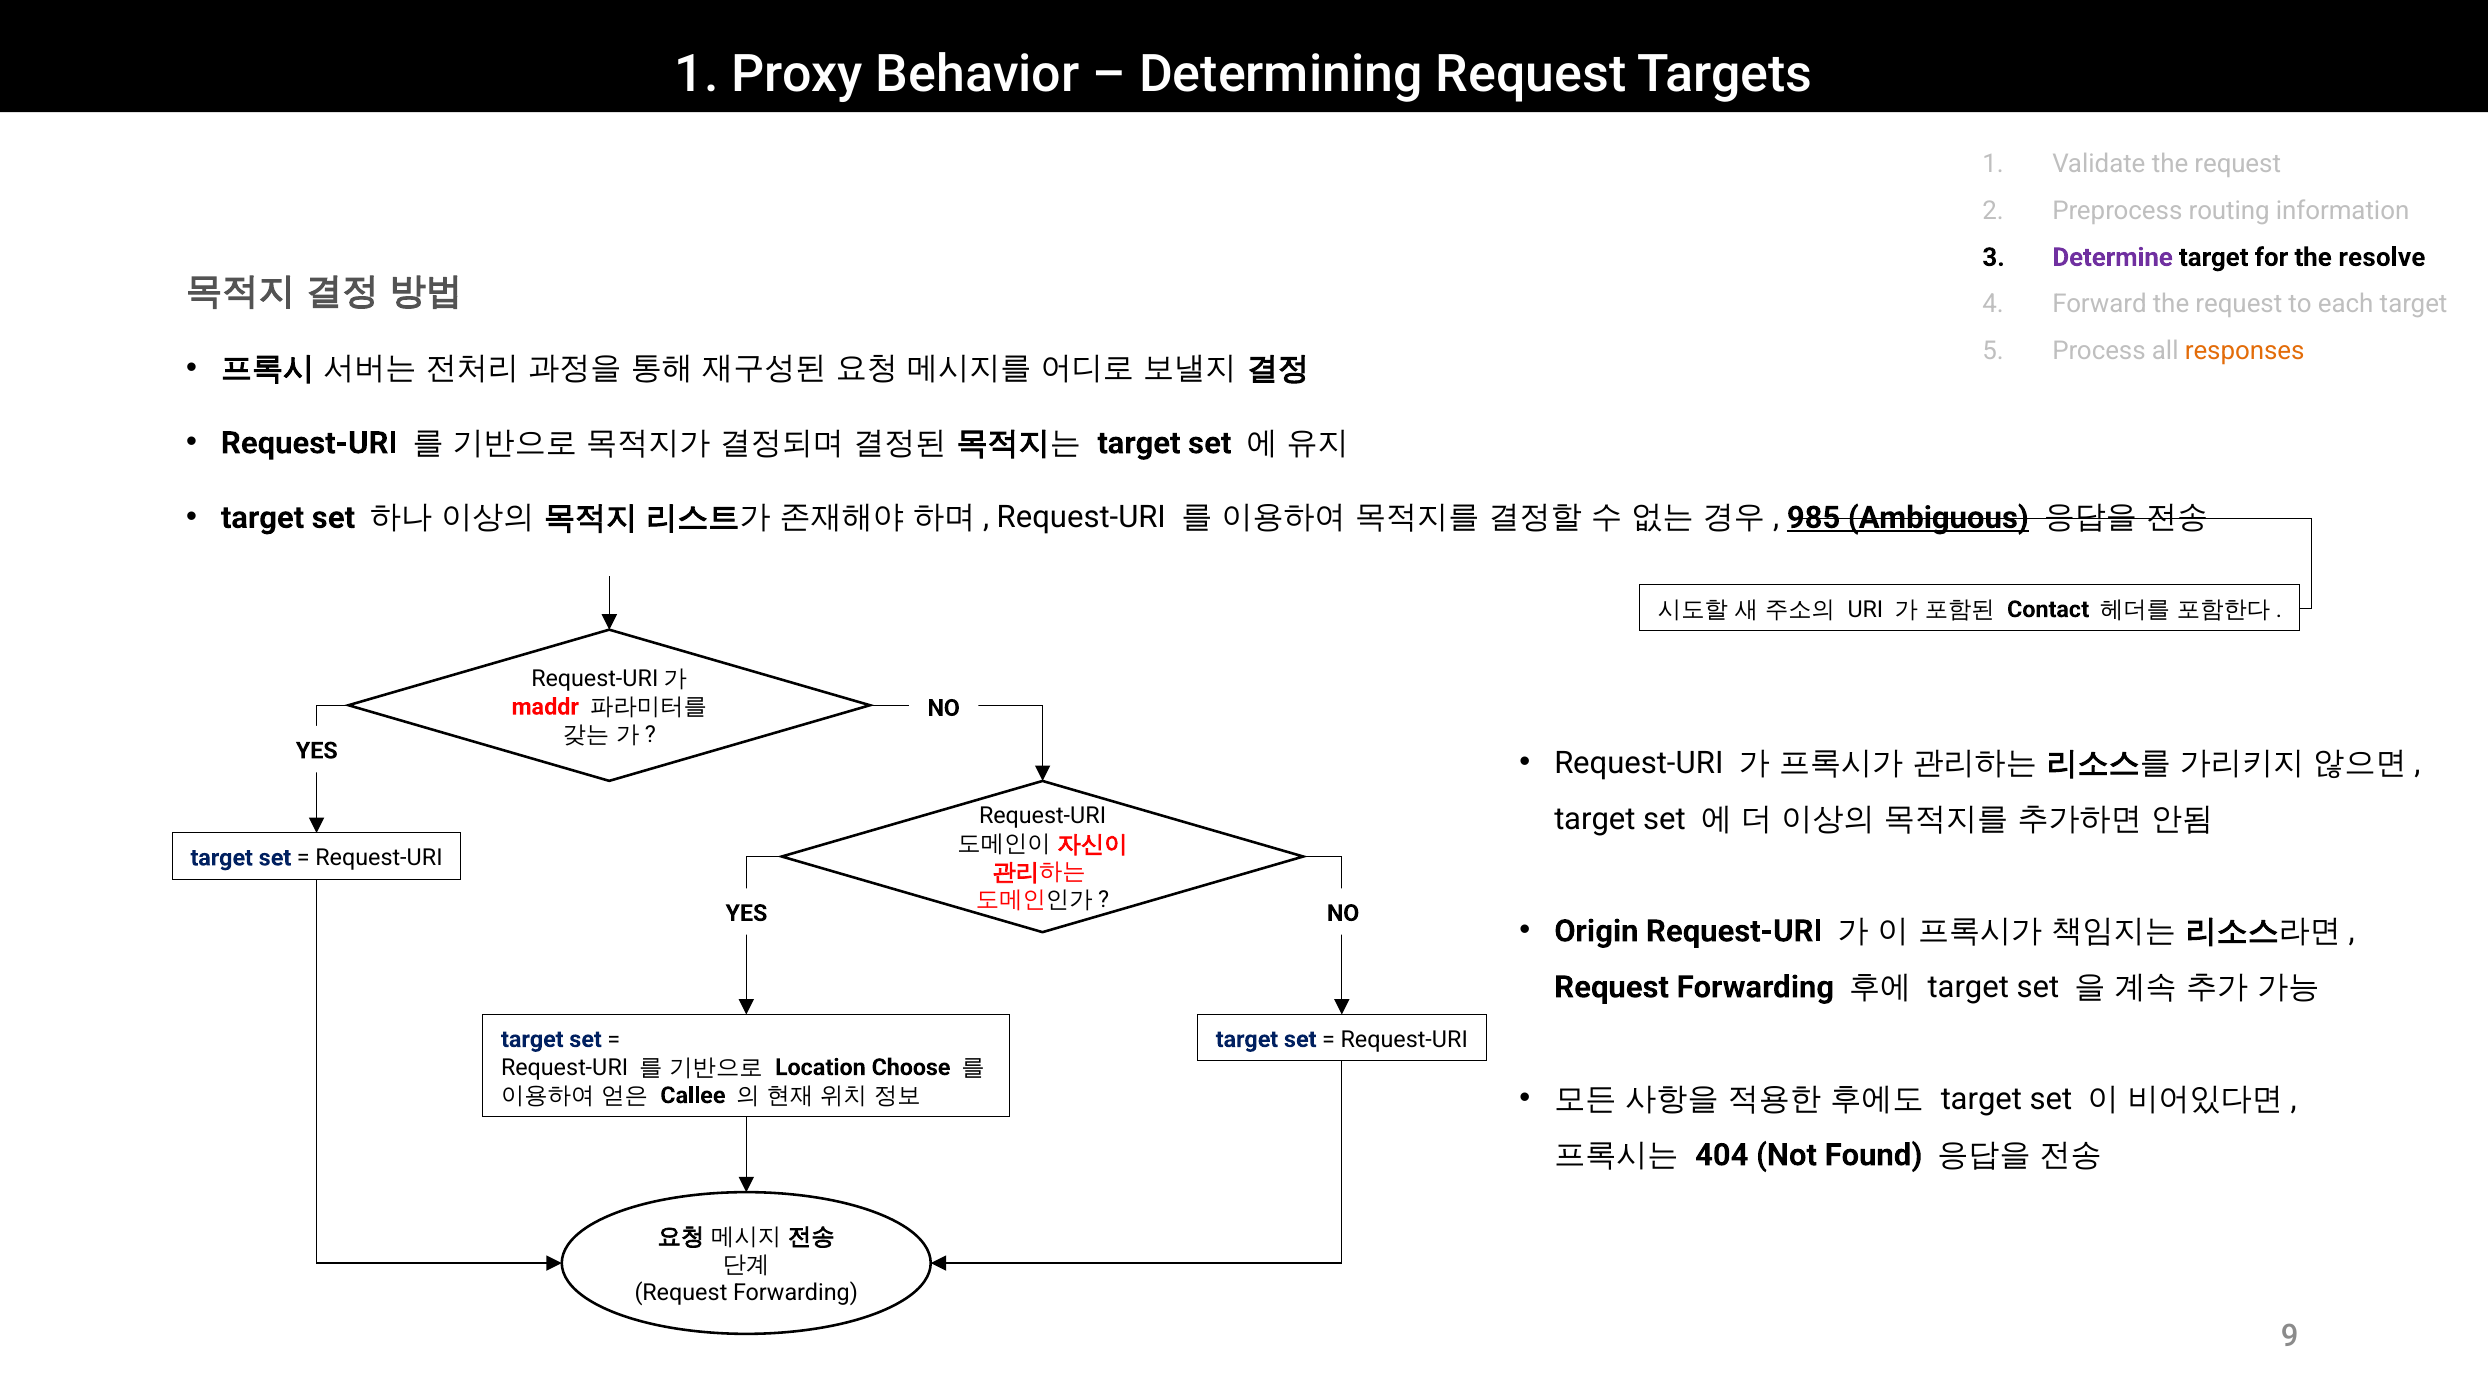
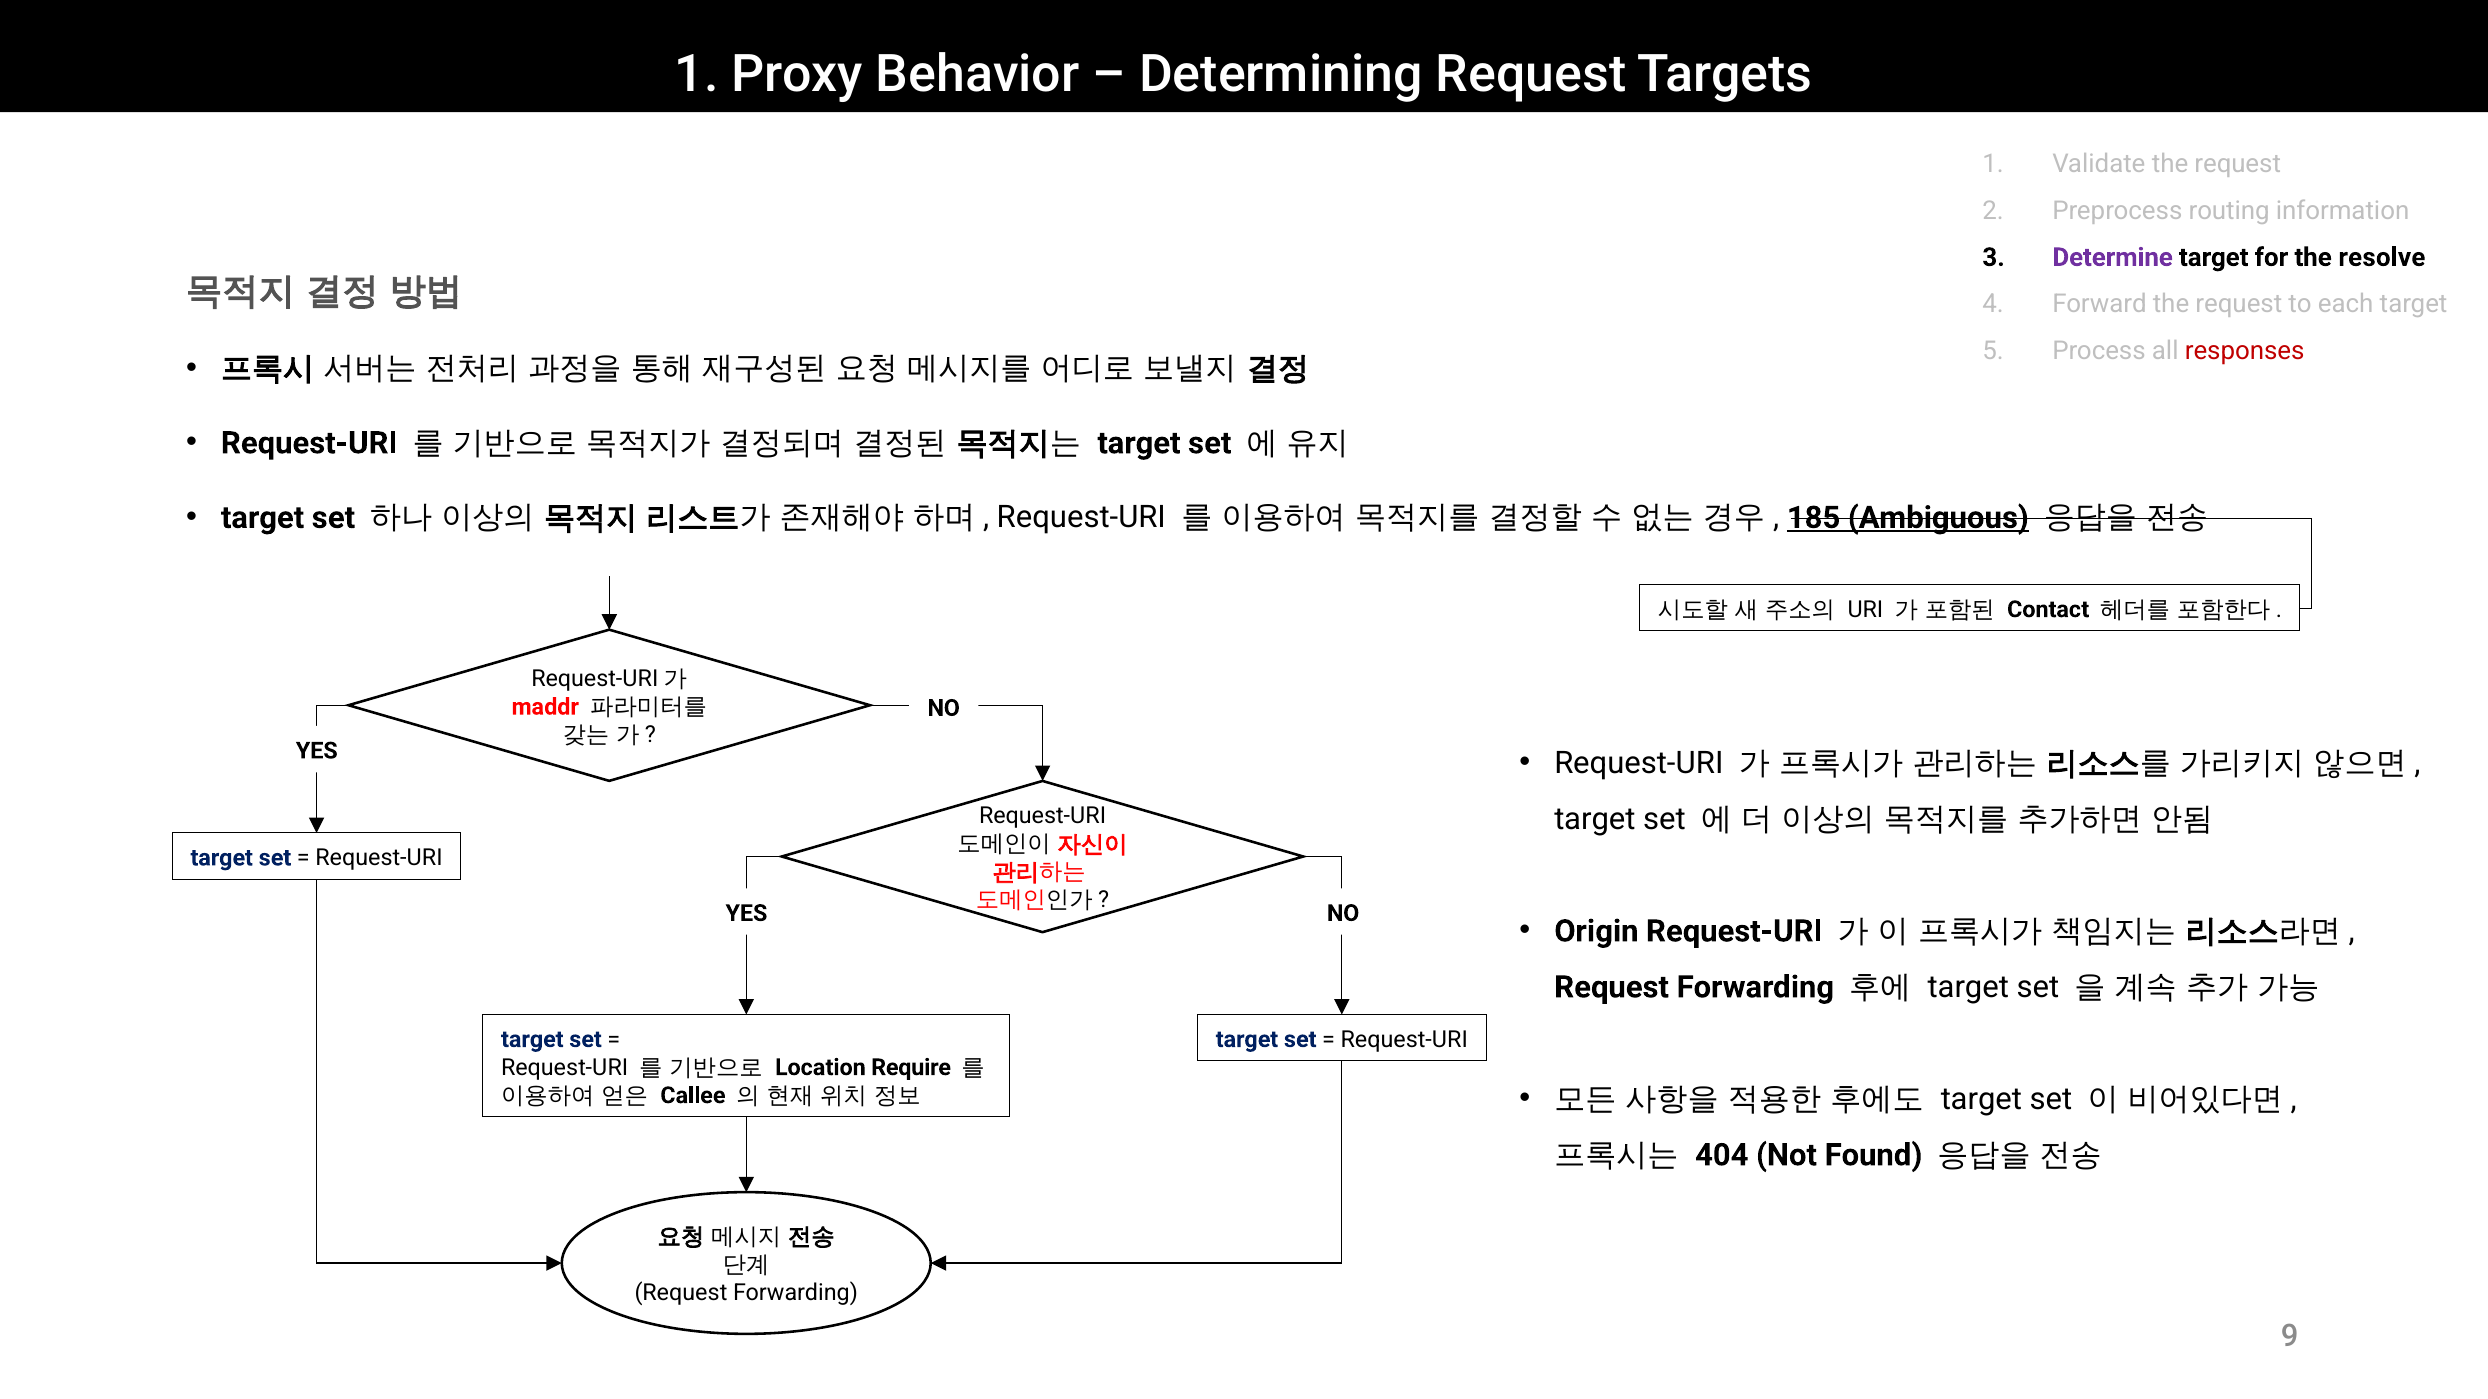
responses colour: orange -> red (2245, 351)
985: 985 -> 185 (1814, 518)
Choose: Choose -> Require (911, 1068)
